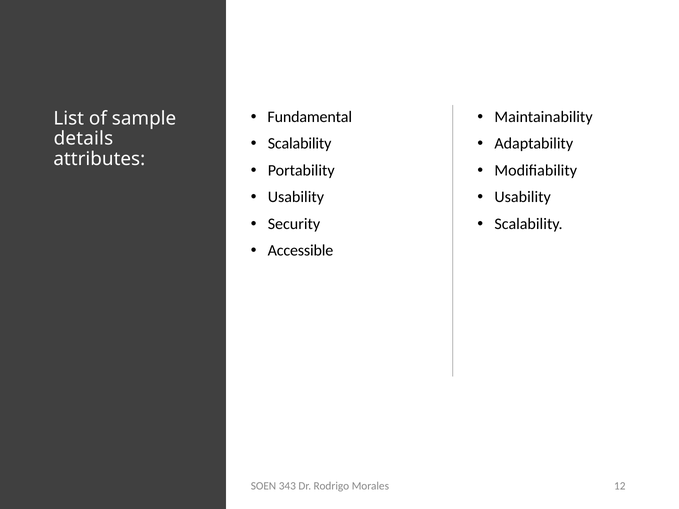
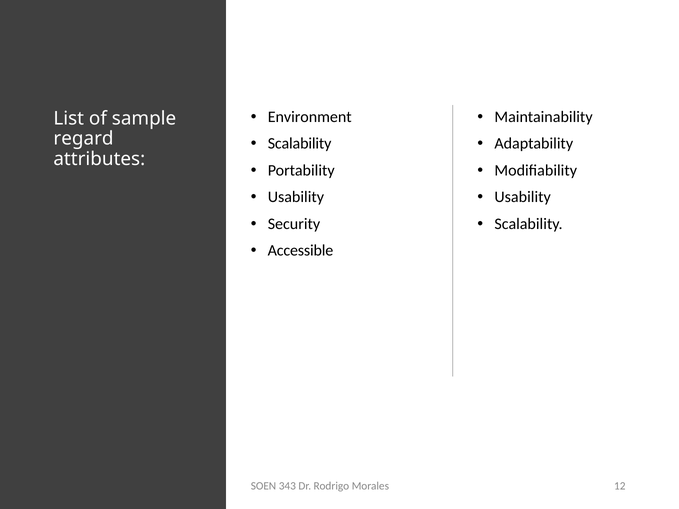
Fundamental: Fundamental -> Environment (310, 117)
details: details -> regard (84, 139)
